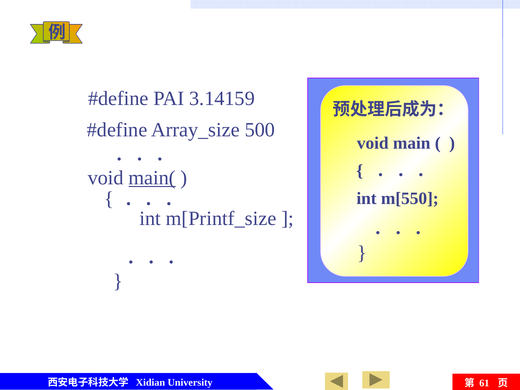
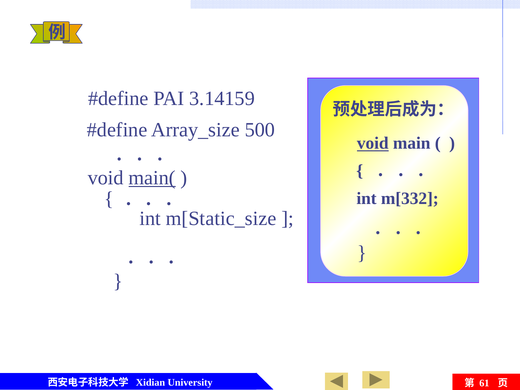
void underline: none -> present (373, 143)
m[550: m[550 -> m[332 (410, 199)
m[Printf_size: m[Printf_size -> m[Static_size (221, 218)
